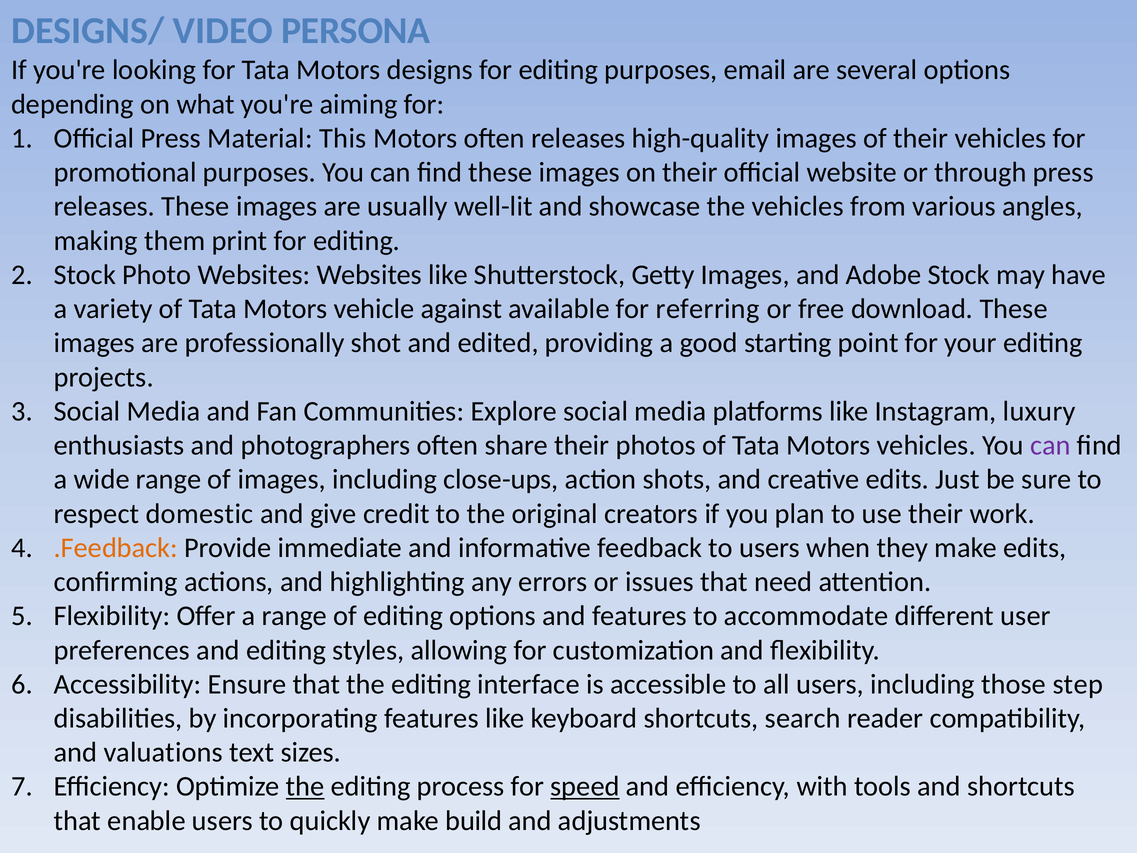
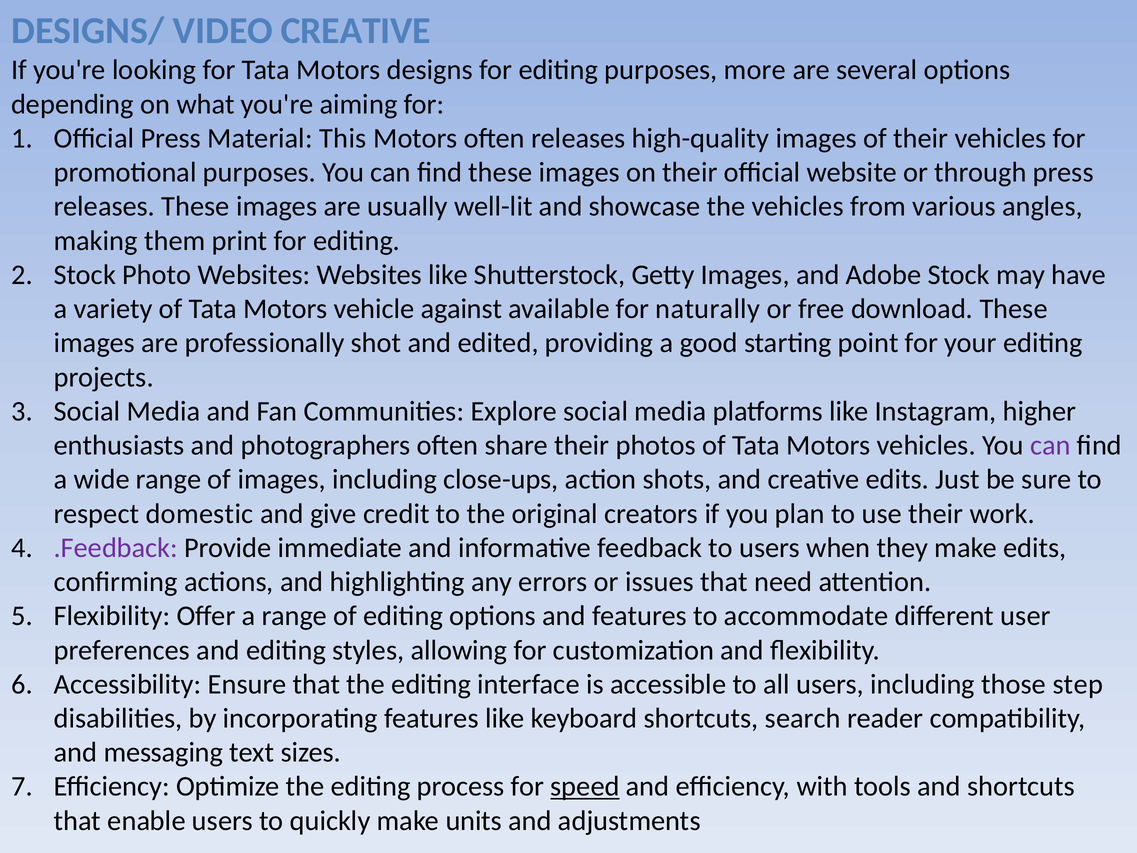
VIDEO PERSONA: PERSONA -> CREATIVE (356, 31)
email: email -> more (755, 70)
referring: referring -> naturally (708, 309)
luxury: luxury -> higher (1040, 411)
.Feedback colour: orange -> purple (116, 548)
valuations: valuations -> messaging (163, 752)
the underline: present -> none (305, 786)
build: build -> units (474, 820)
